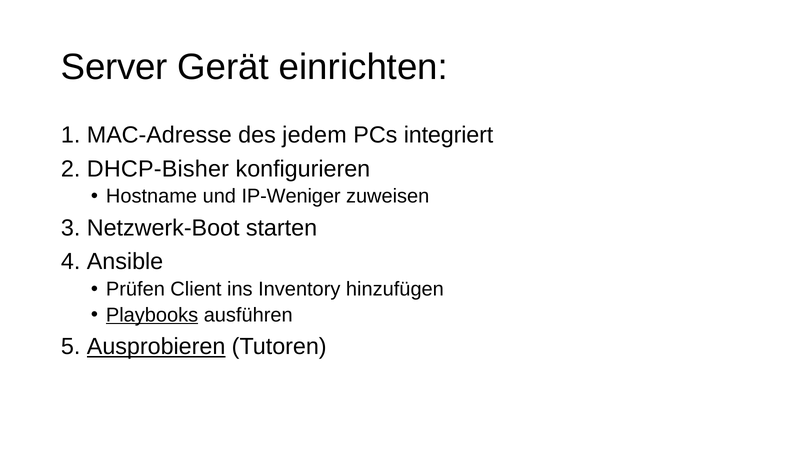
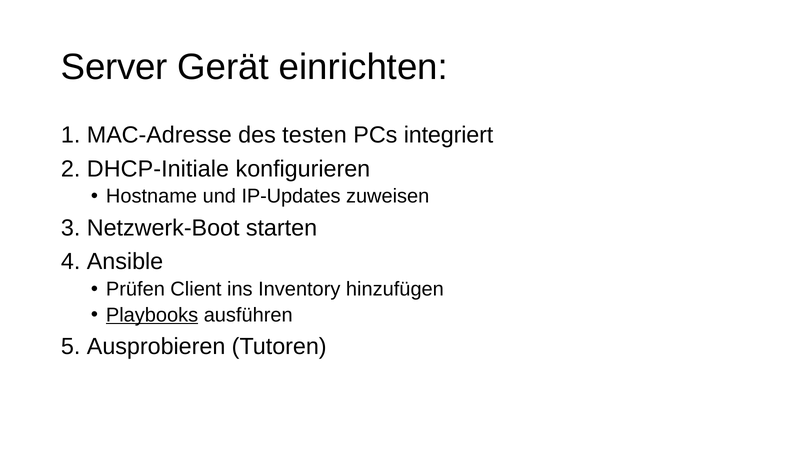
jedem: jedem -> testen (314, 135)
DHCP-Bisher: DHCP-Bisher -> DHCP-Initiale (158, 169)
IP-Weniger: IP-Weniger -> IP-Updates (291, 196)
Ausprobieren underline: present -> none (156, 347)
